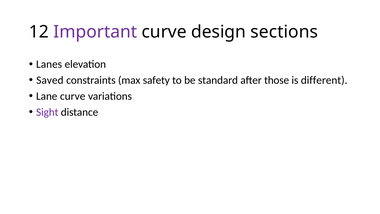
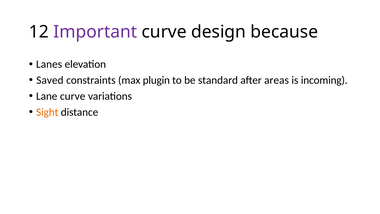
sections: sections -> because (284, 32)
safety: safety -> plugin (156, 80)
those: those -> areas (277, 80)
different: different -> incoming (324, 80)
Sight colour: purple -> orange (47, 112)
